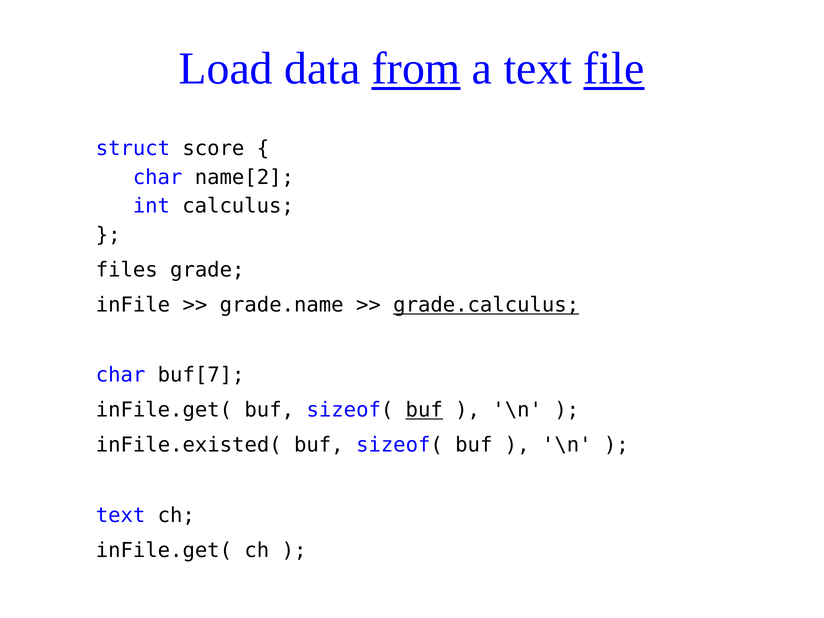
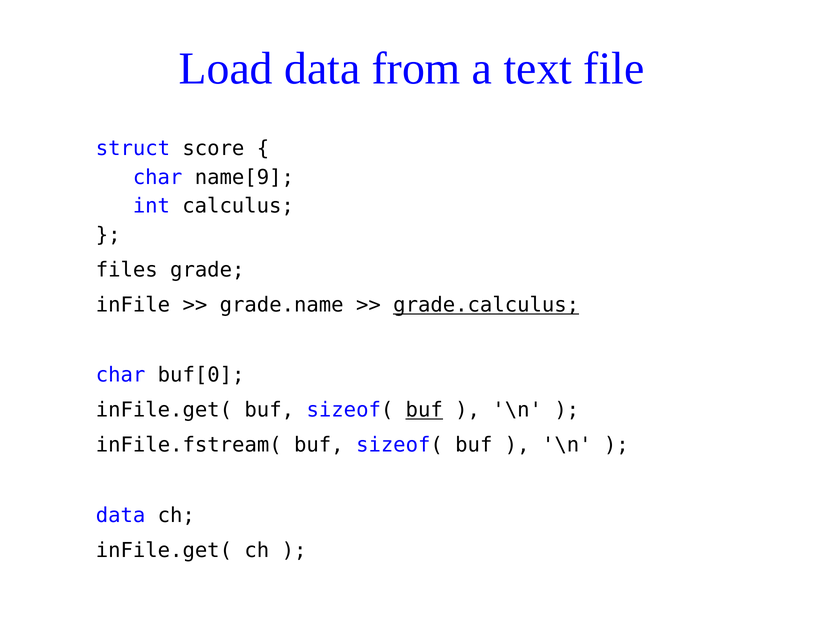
from underline: present -> none (416, 69)
file underline: present -> none (614, 69)
name[2: name[2 -> name[9 (244, 177)
buf[7: buf[7 -> buf[0 (201, 375)
inFile.existed(: inFile.existed( -> inFile.fstream( (189, 445)
text: text -> data (121, 515)
